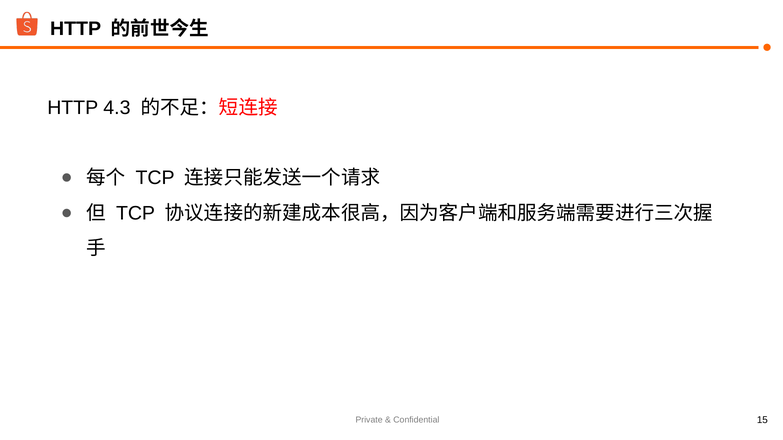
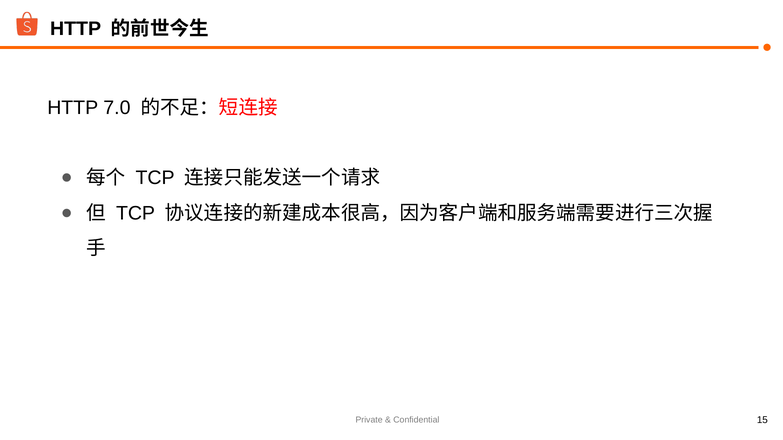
4.3: 4.3 -> 7.0 (117, 108)
